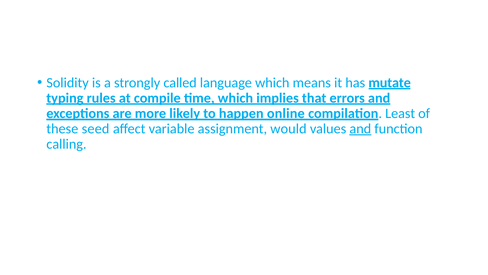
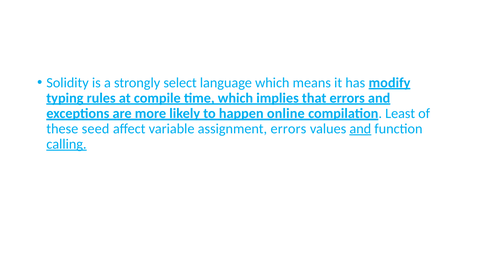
called: called -> select (180, 82)
mutate: mutate -> modify (390, 82)
assignment would: would -> errors (288, 129)
calling underline: none -> present (66, 144)
